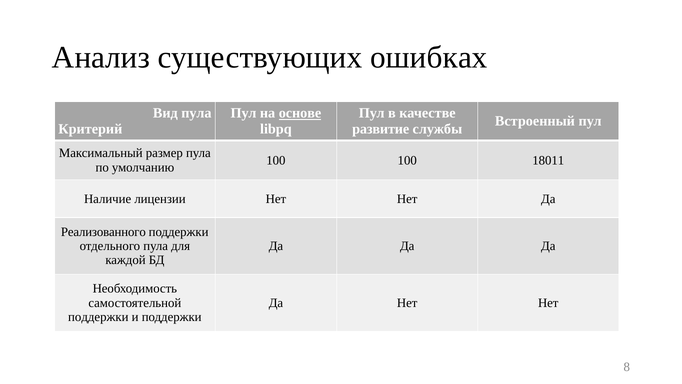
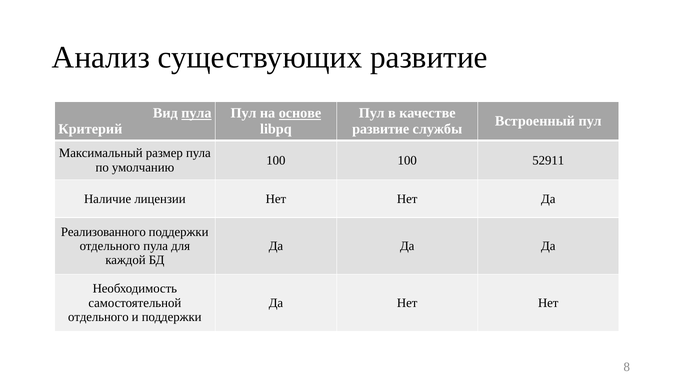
существующих ошибках: ошибках -> развитие (429, 57)
пула underline: none -> present (196, 113)
18011: 18011 -> 52911 (548, 160)
поддержки: поддержки -> отдельного (98, 317)
